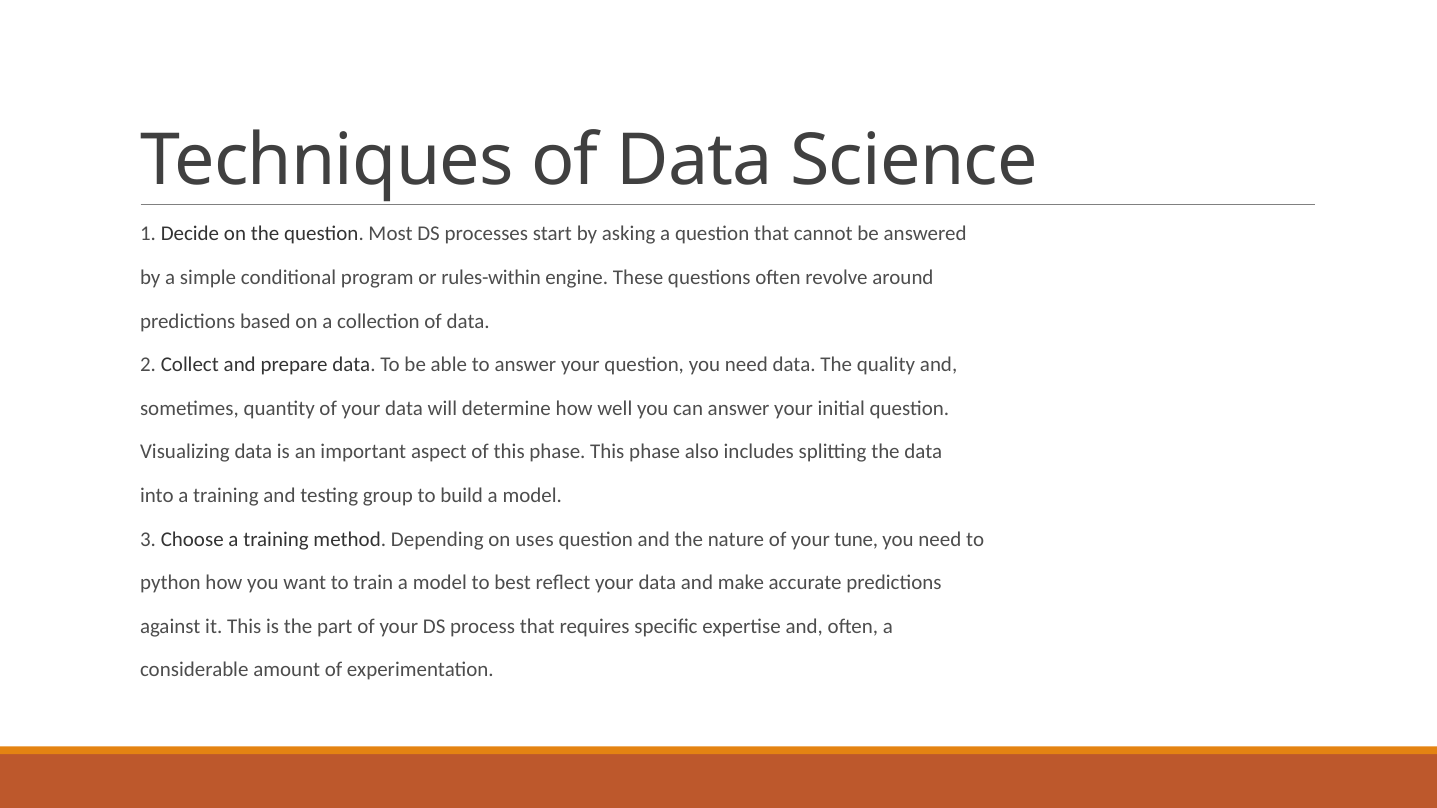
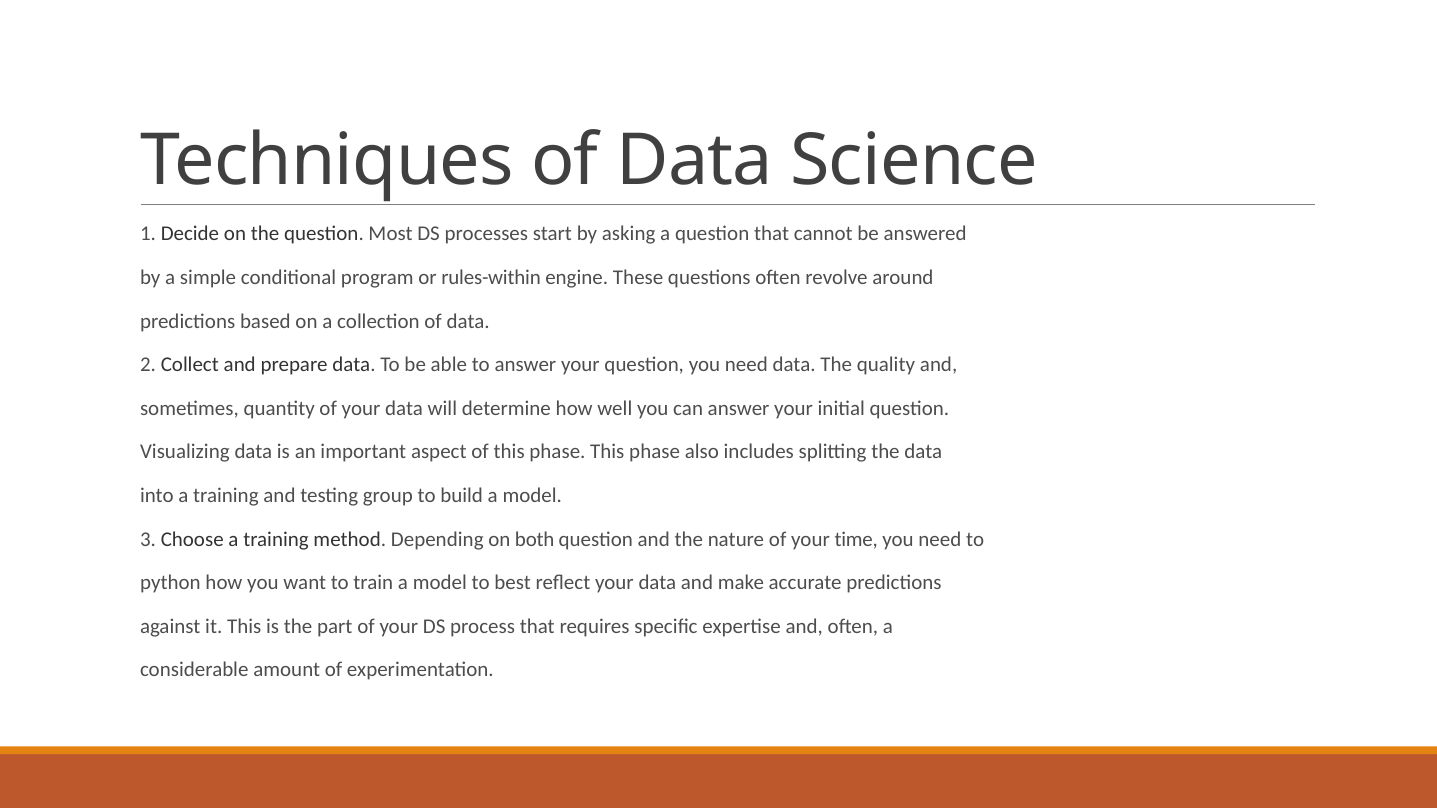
uses: uses -> both (535, 539)
tune: tune -> time (856, 539)
